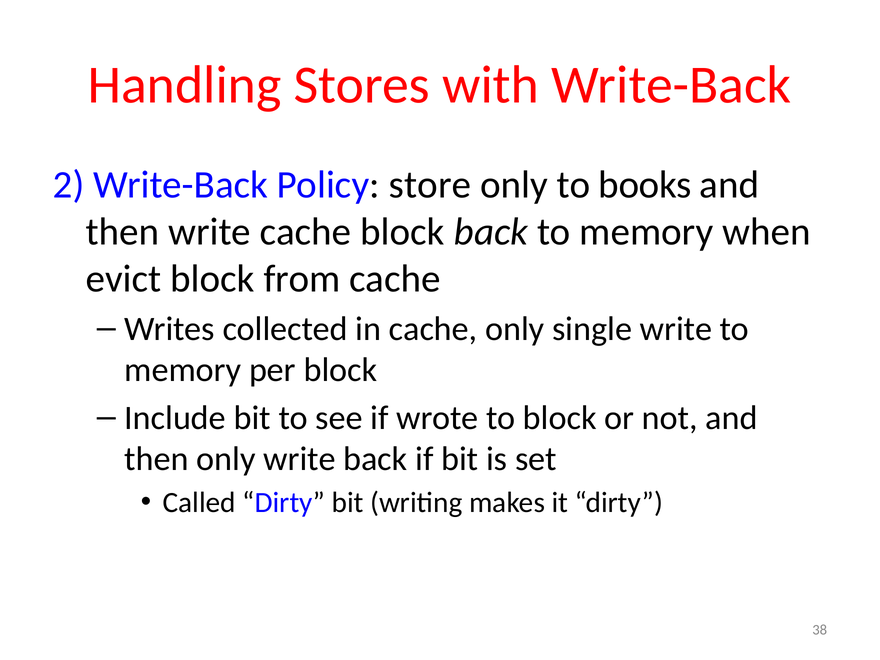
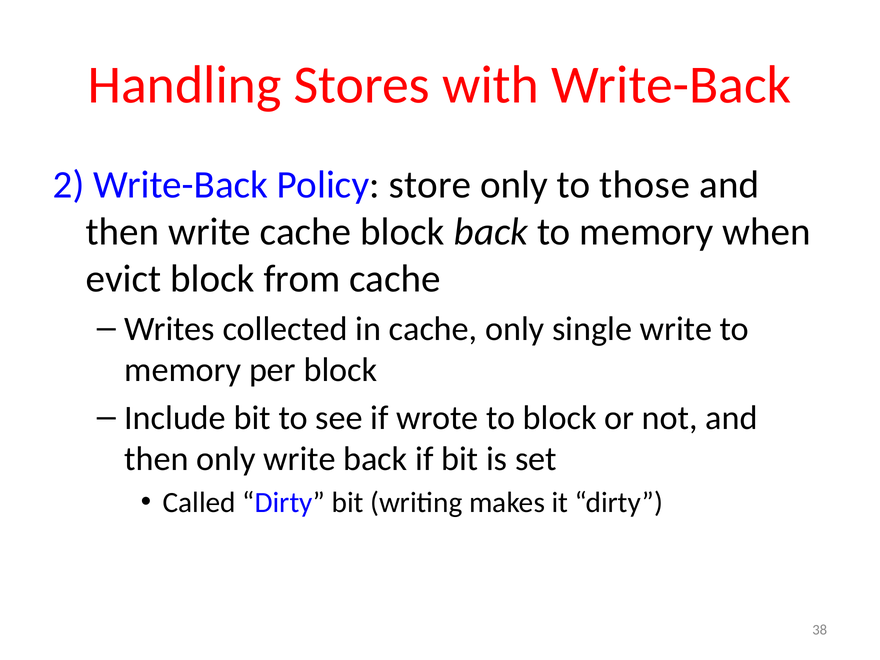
books: books -> those (645, 185)
